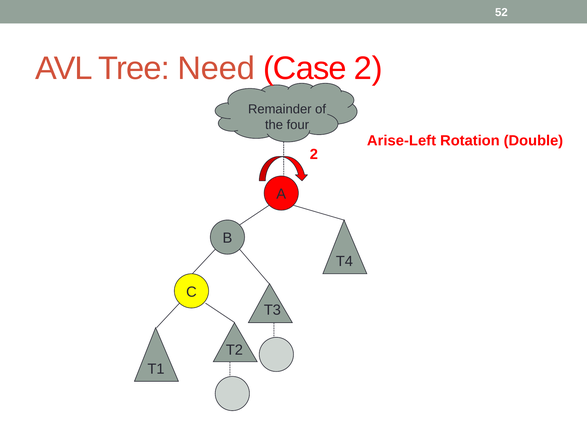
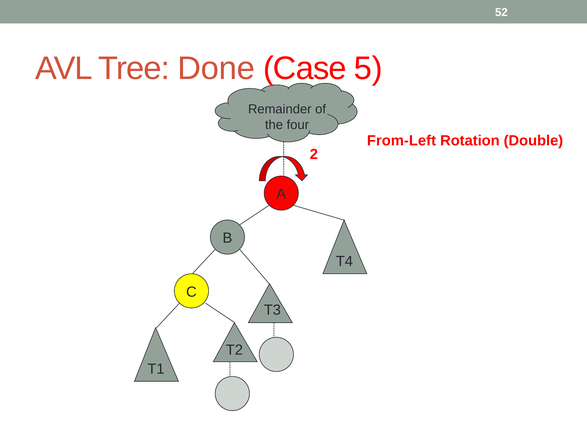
Need: Need -> Done (216, 68)
Case 2: 2 -> 5 (368, 68)
Arise-Left: Arise-Left -> From-Left (402, 141)
